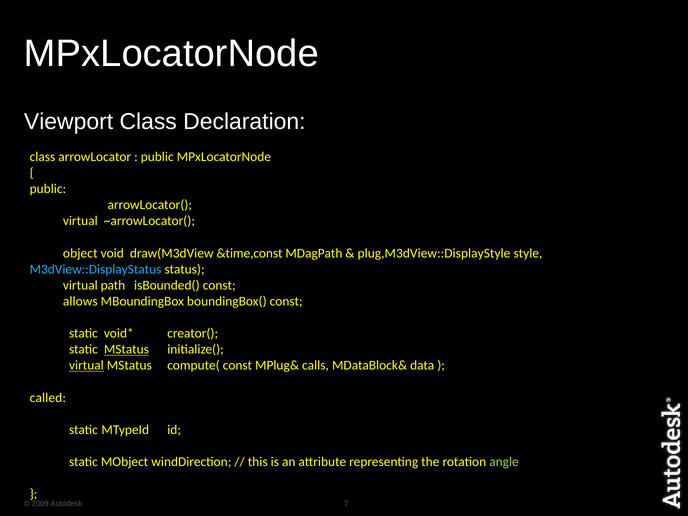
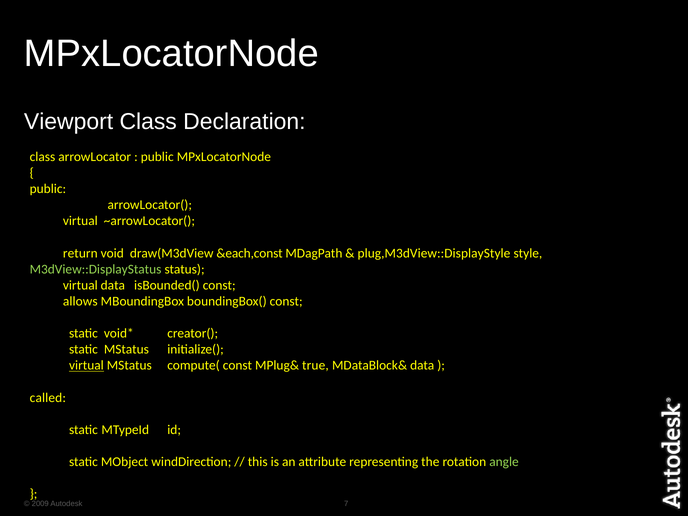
object: object -> return (80, 253)
&time,const: &time,const -> &each,const (250, 253)
M3dView::DisplayStatus colour: light blue -> light green (96, 269)
virtual path: path -> data (113, 285)
MStatus underline: present -> none (126, 349)
calls: calls -> true (315, 366)
